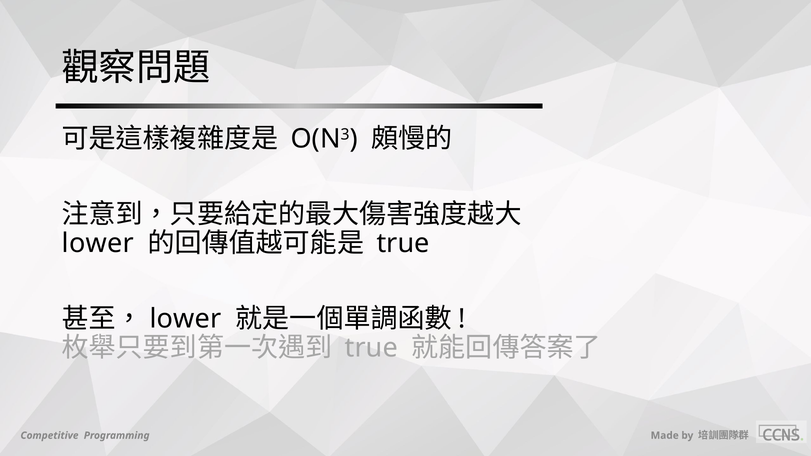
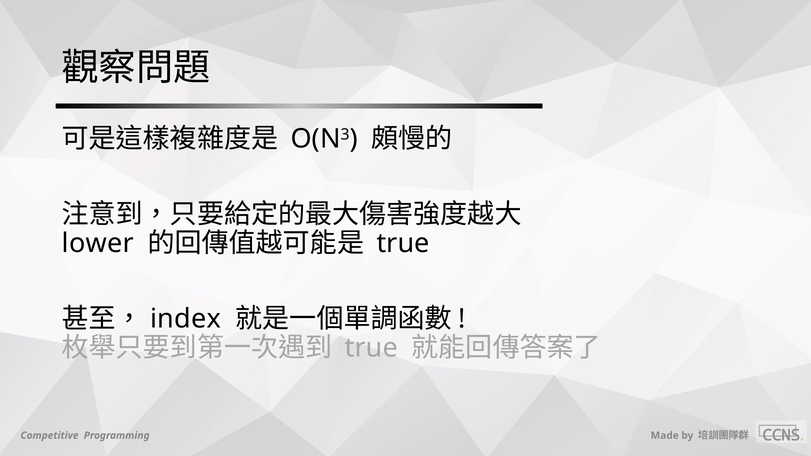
lower: lower -> index (186, 319)
